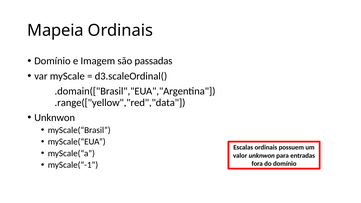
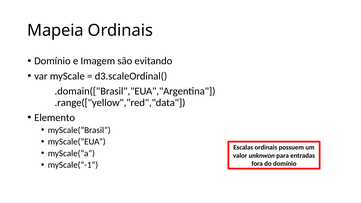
passadas: passadas -> evitando (153, 61)
Unknwon: Unknwon -> Elemento (55, 118)
